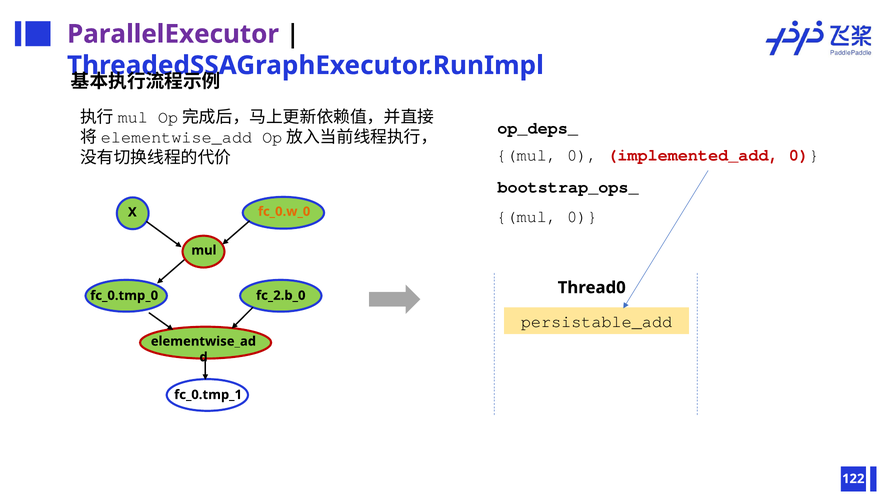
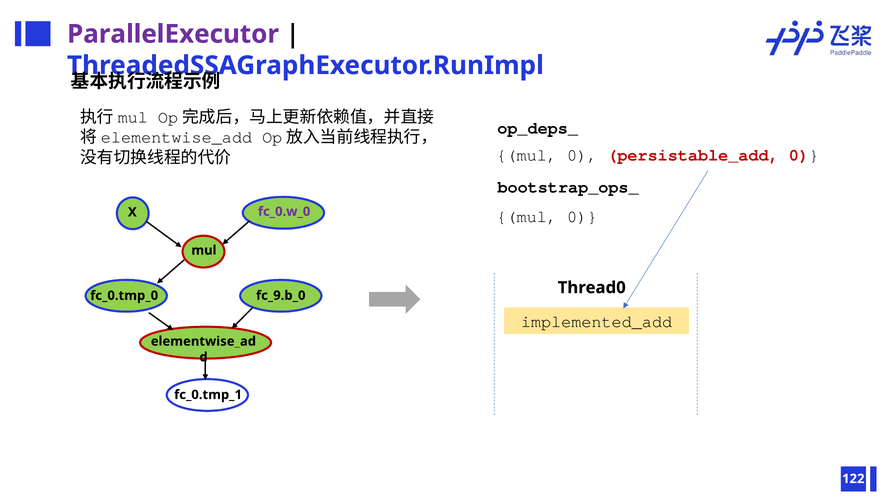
implemented_add: implemented_add -> persistable_add (693, 155)
fc_0.w_0 colour: orange -> purple (284, 212)
fc_2.b_0: fc_2.b_0 -> fc_9.b_0 (281, 295)
persistable_add: persistable_add -> implemented_add (596, 322)
